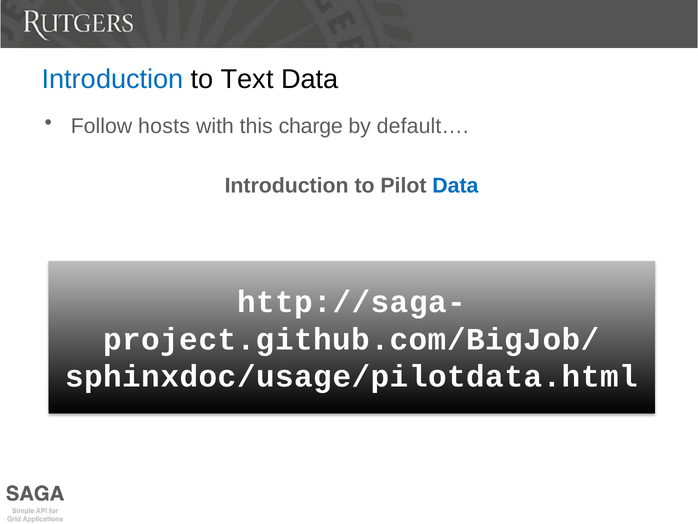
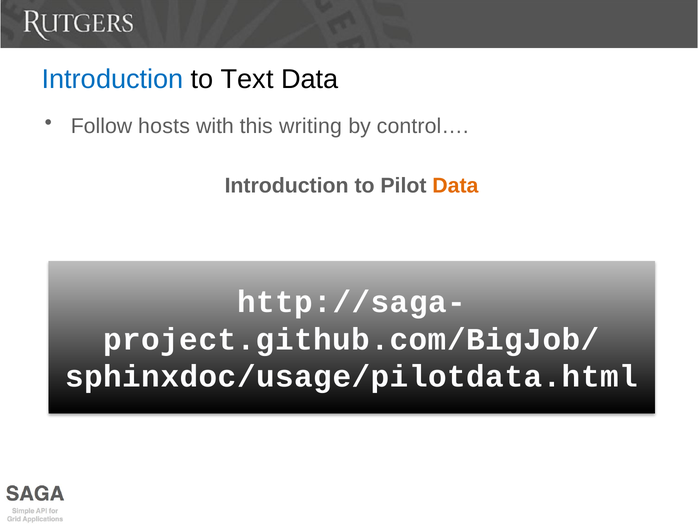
charge: charge -> writing (310, 126)
default…: default… -> control… (423, 126)
Data colour: blue -> orange (455, 186)
